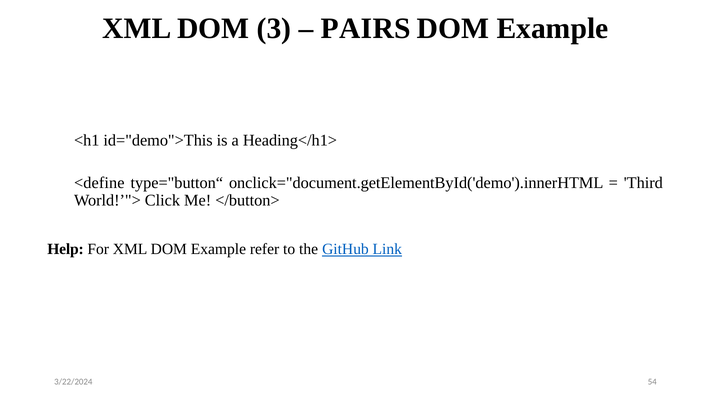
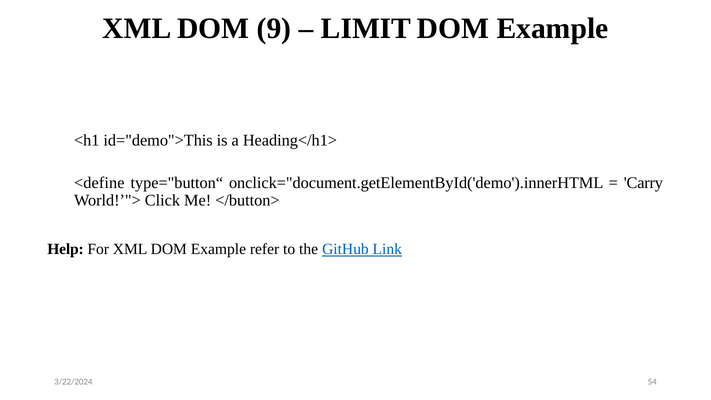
3: 3 -> 9 (274, 28)
PAIRS: PAIRS -> LIMIT (366, 28)
Third: Third -> Carry (643, 183)
